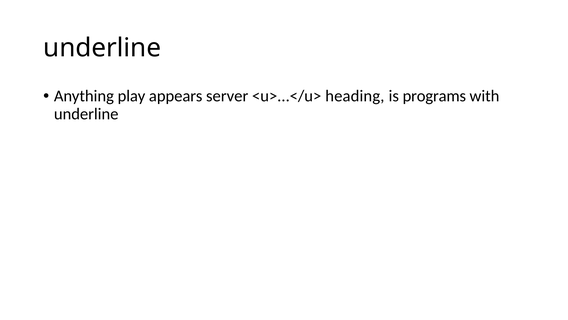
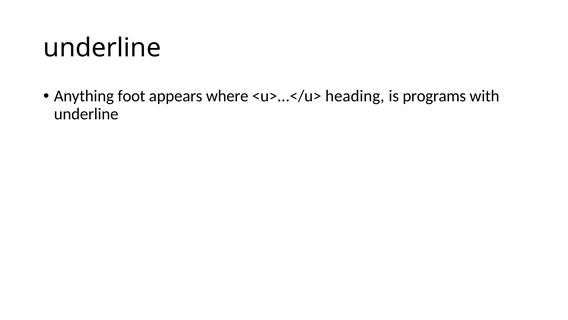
play: play -> foot (131, 96)
server: server -> where (227, 96)
